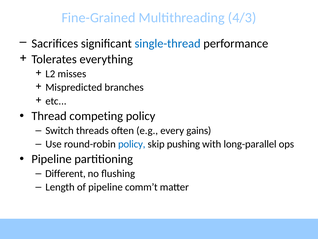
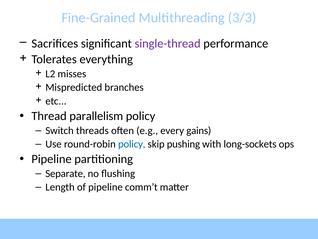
4/3: 4/3 -> 3/3 (242, 18)
single-thread colour: blue -> purple (168, 43)
competing: competing -> parallelism (96, 116)
long-parallel: long-parallel -> long-sockets (250, 144)
Different: Different -> Separate (65, 173)
